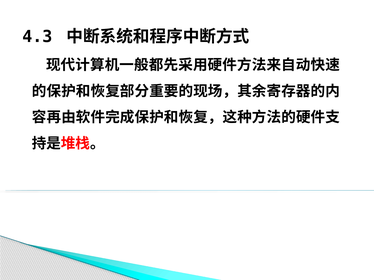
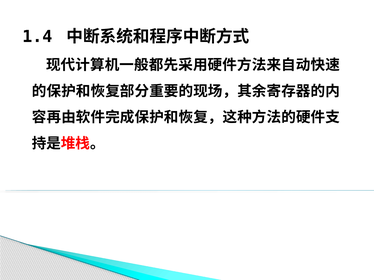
4.3: 4.3 -> 1.4 (37, 37)
